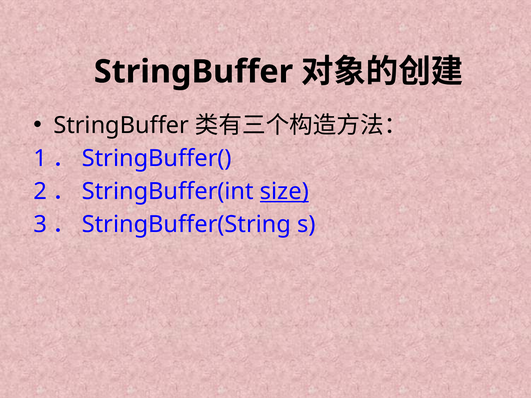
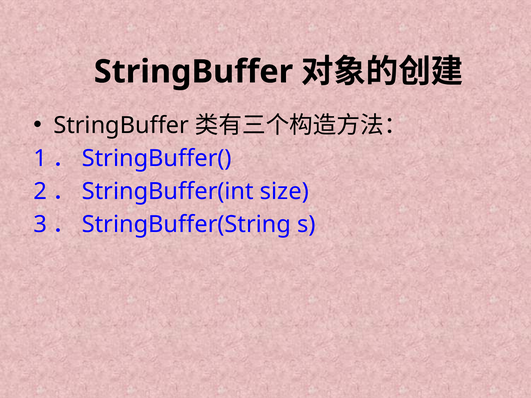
size underline: present -> none (284, 192)
